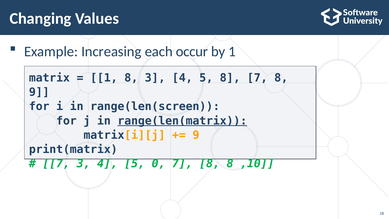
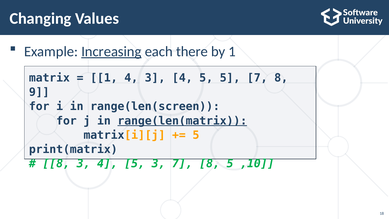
Increasing underline: none -> present (111, 51)
occur: occur -> there (192, 51)
1 8: 8 -> 4 (131, 78)
5 8: 8 -> 5 (230, 78)
9: 9 -> 5 (196, 135)
7: 7 -> 8 (56, 164)
5 0: 0 -> 3 (158, 164)
8 8: 8 -> 5 (230, 164)
